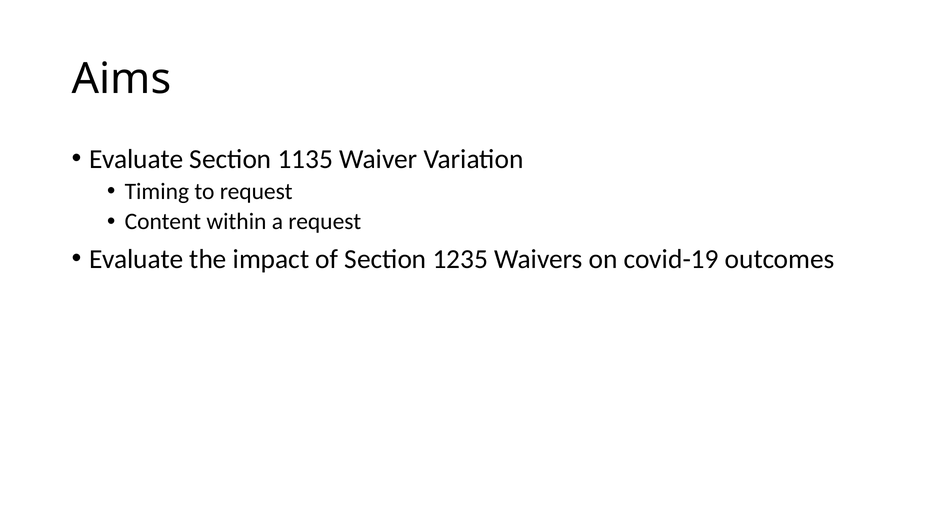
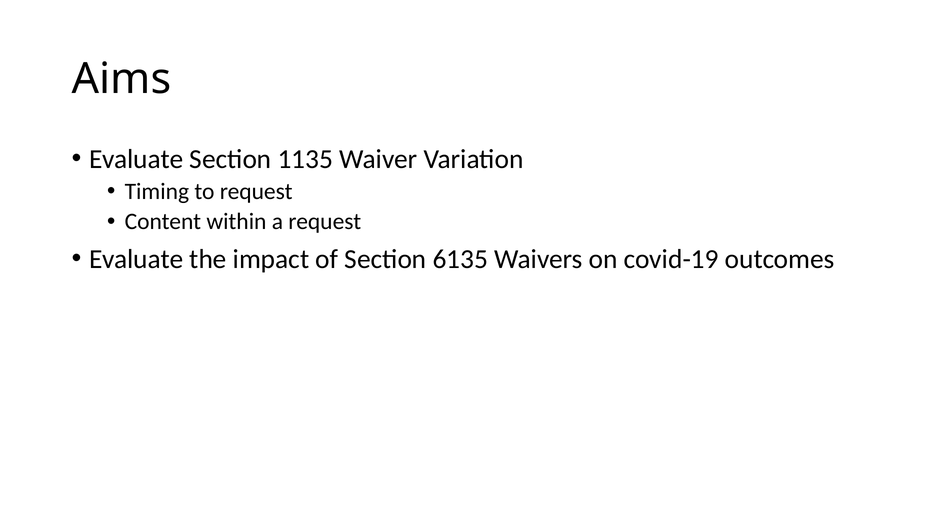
1235: 1235 -> 6135 (460, 259)
